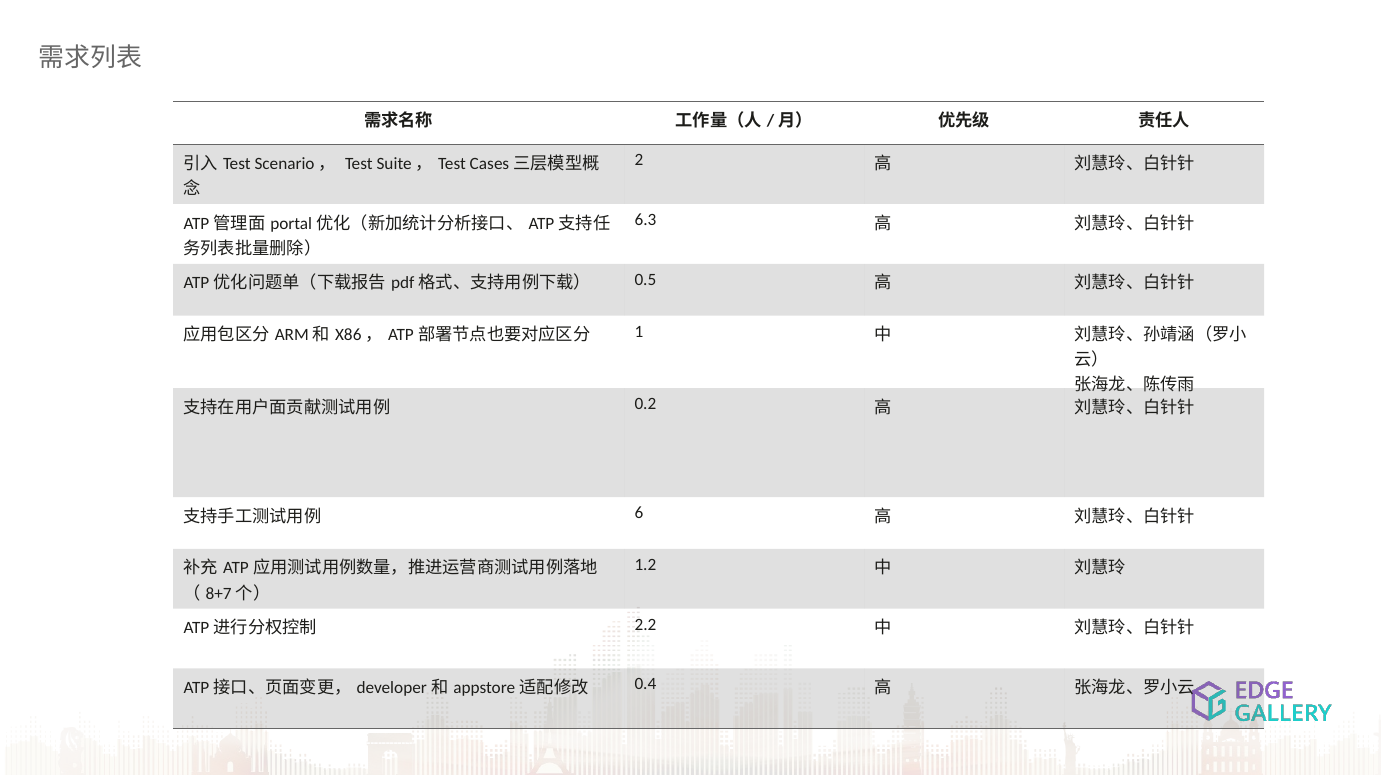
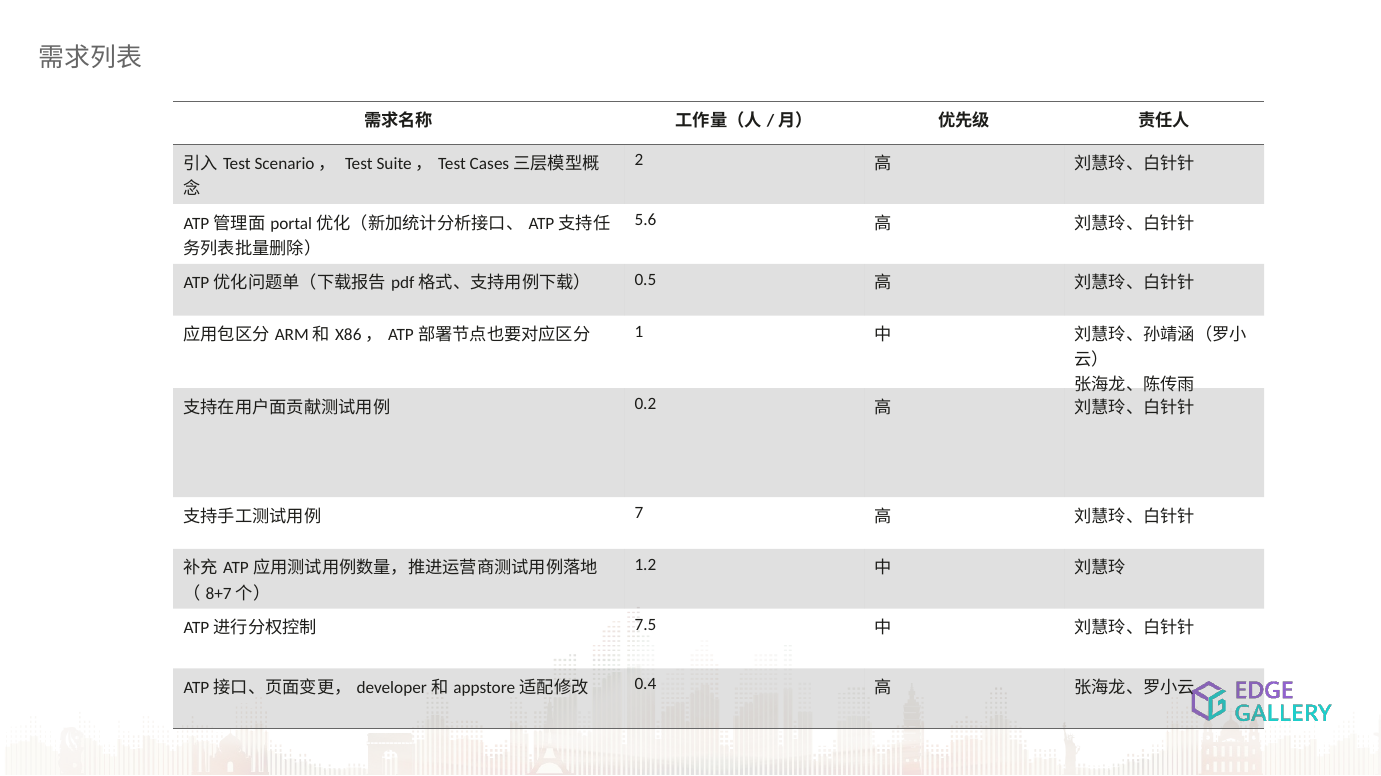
6.3: 6.3 -> 5.6 (645, 220)
6: 6 -> 7 (639, 513)
2.2: 2.2 -> 7.5 (645, 625)
